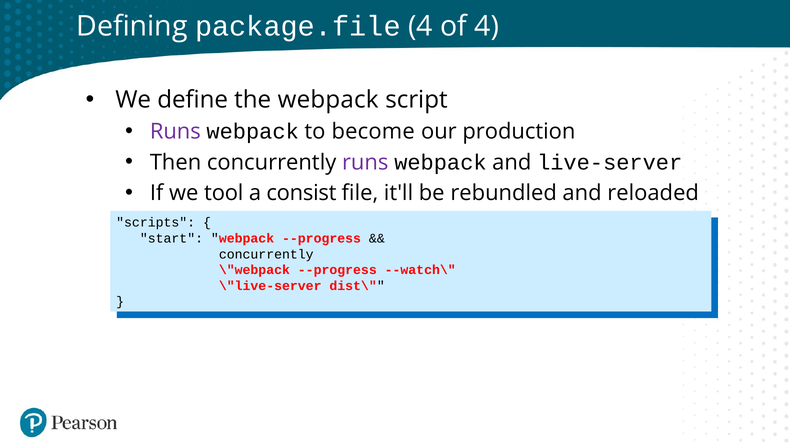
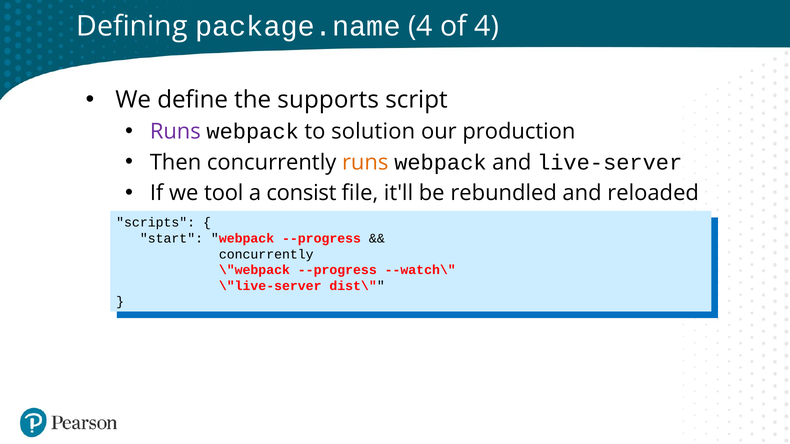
package.file: package.file -> package.name (298, 26)
the webpack: webpack -> supports (328, 100)
become: become -> solution (373, 132)
runs colour: purple -> orange (365, 163)
